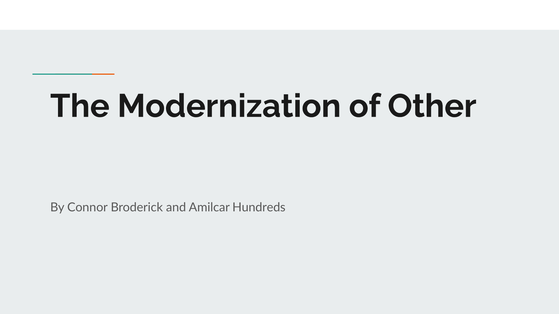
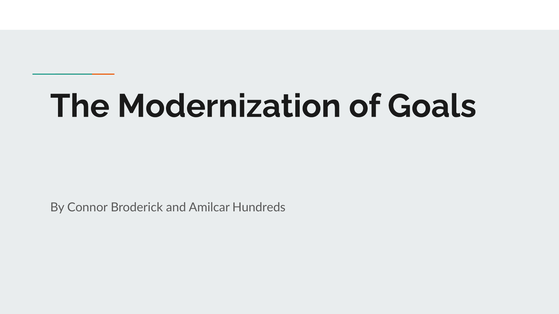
Other: Other -> Goals (432, 106)
